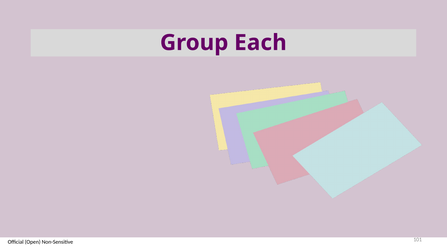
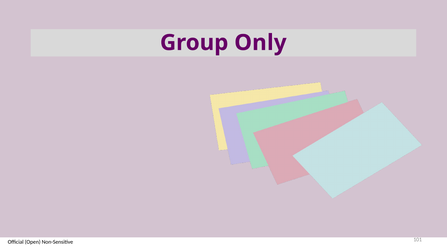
Each: Each -> Only (260, 43)
